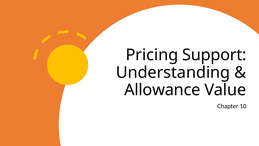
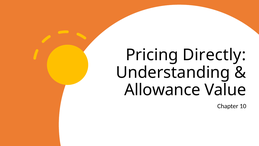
Support: Support -> Directly (214, 55)
